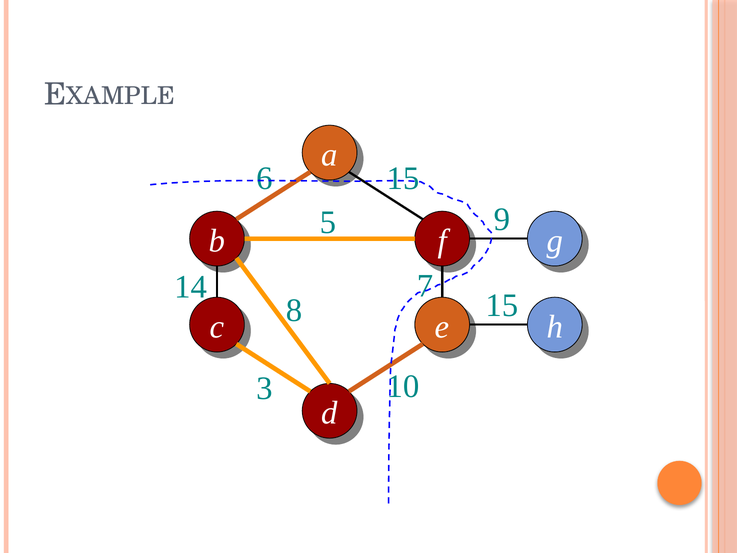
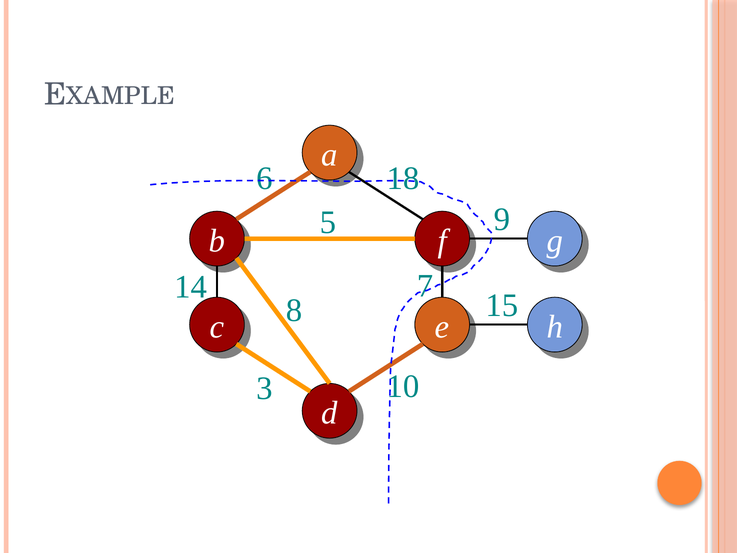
6 15: 15 -> 18 (403, 178)
